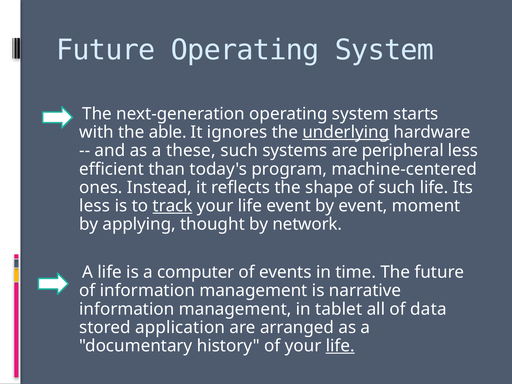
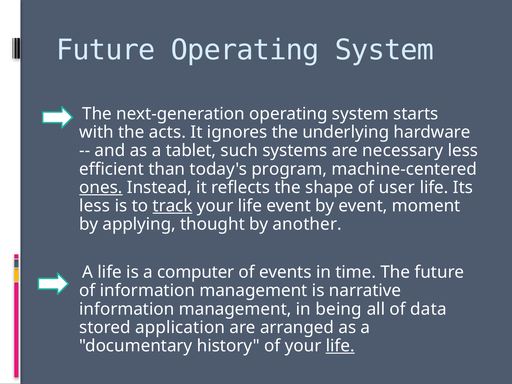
able: able -> acts (168, 132)
underlying underline: present -> none (346, 132)
these: these -> tablet (191, 151)
peripheral: peripheral -> necessary (403, 151)
ones underline: none -> present (101, 188)
of such: such -> user (397, 188)
network: network -> another (307, 224)
tablet: tablet -> being (339, 309)
